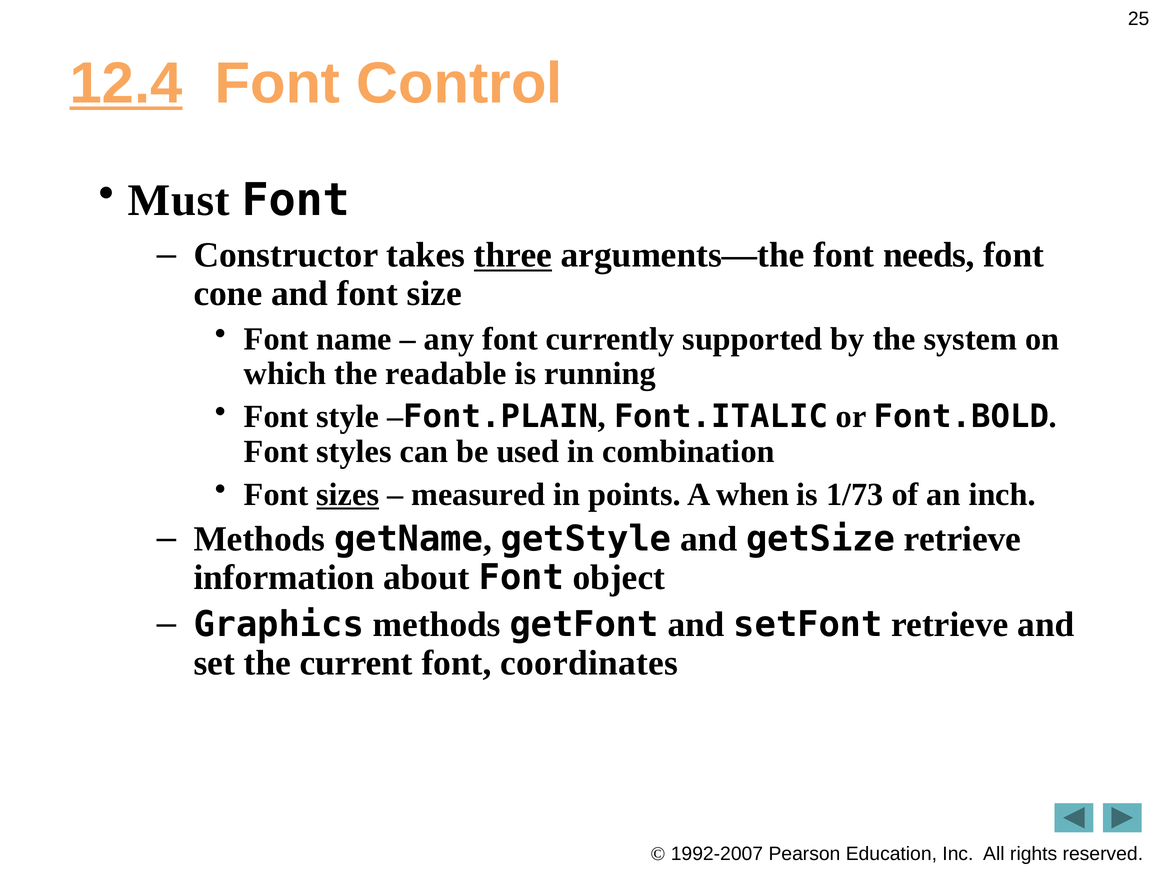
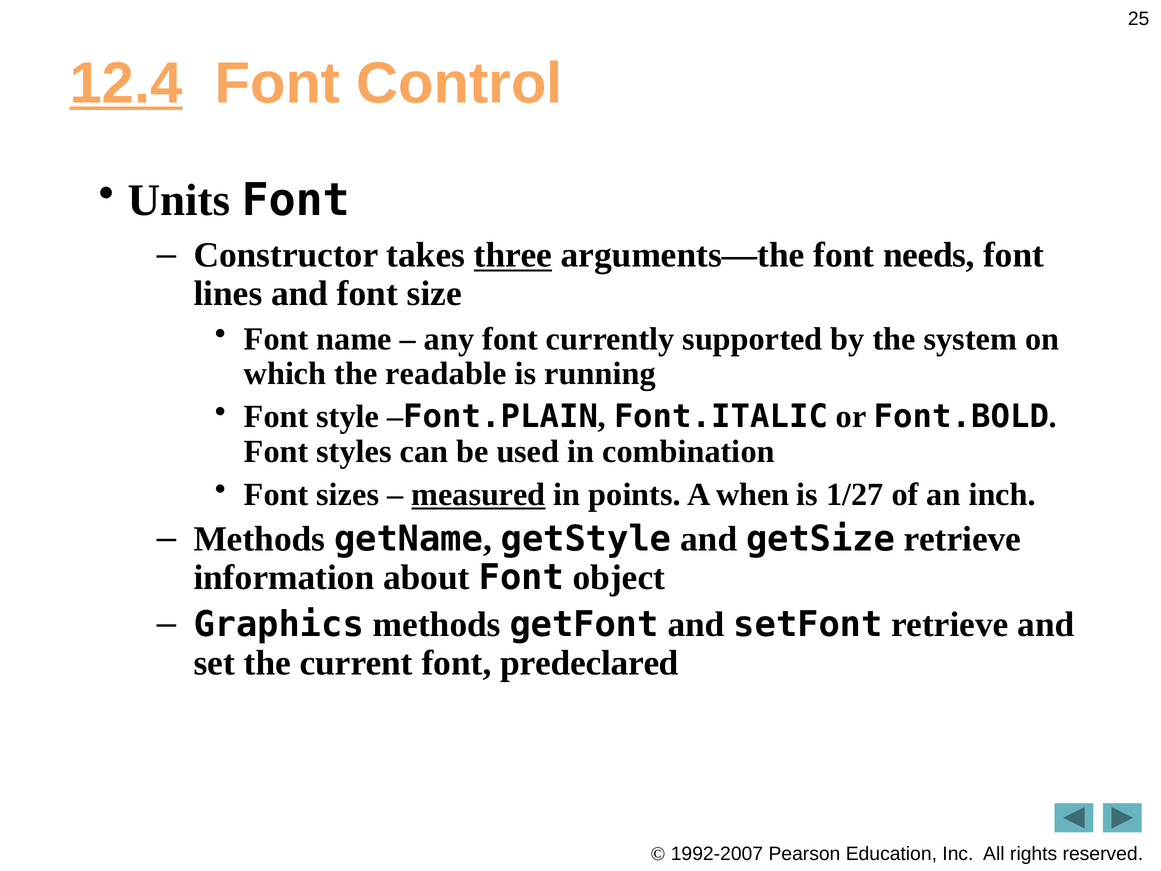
Must: Must -> Units (179, 200)
cone: cone -> lines (228, 293)
sizes underline: present -> none (348, 494)
measured underline: none -> present (478, 494)
1/73: 1/73 -> 1/27 (855, 494)
coordinates: coordinates -> predeclared (589, 663)
